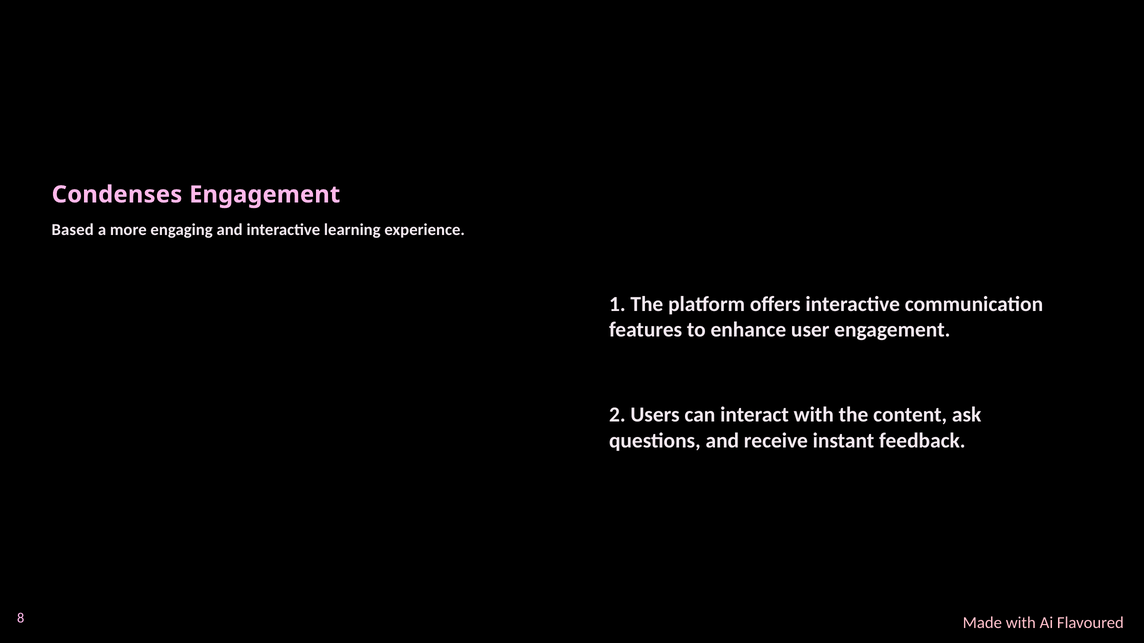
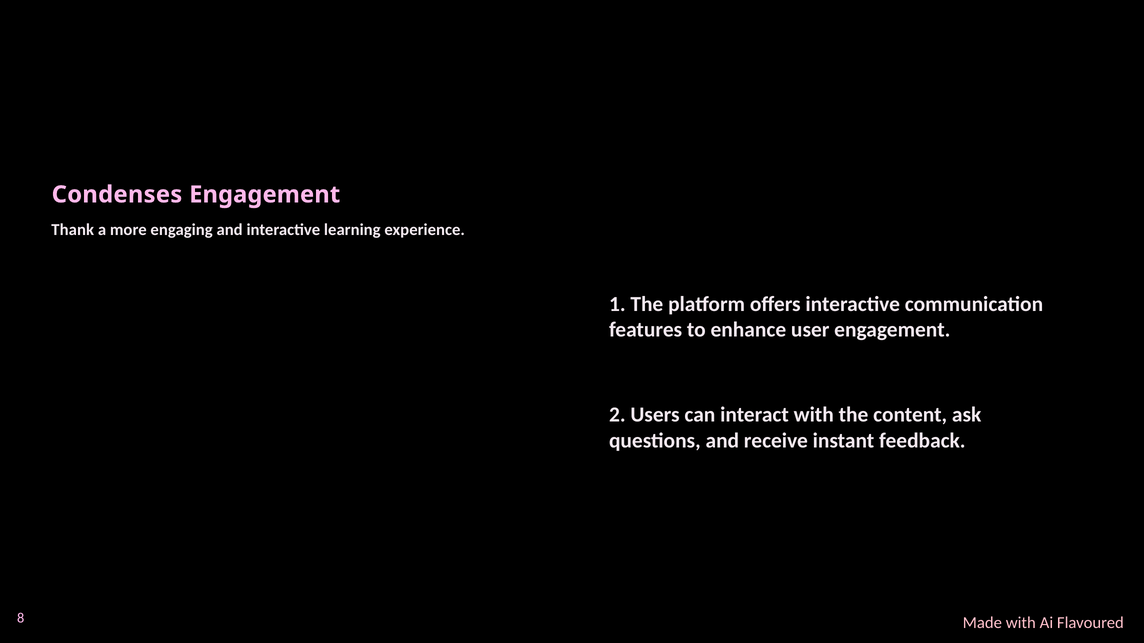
Based: Based -> Thank (73, 230)
